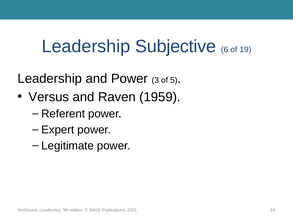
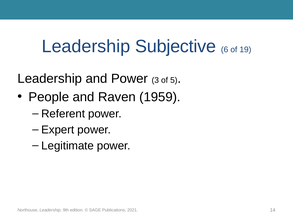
Versus: Versus -> People (49, 97)
